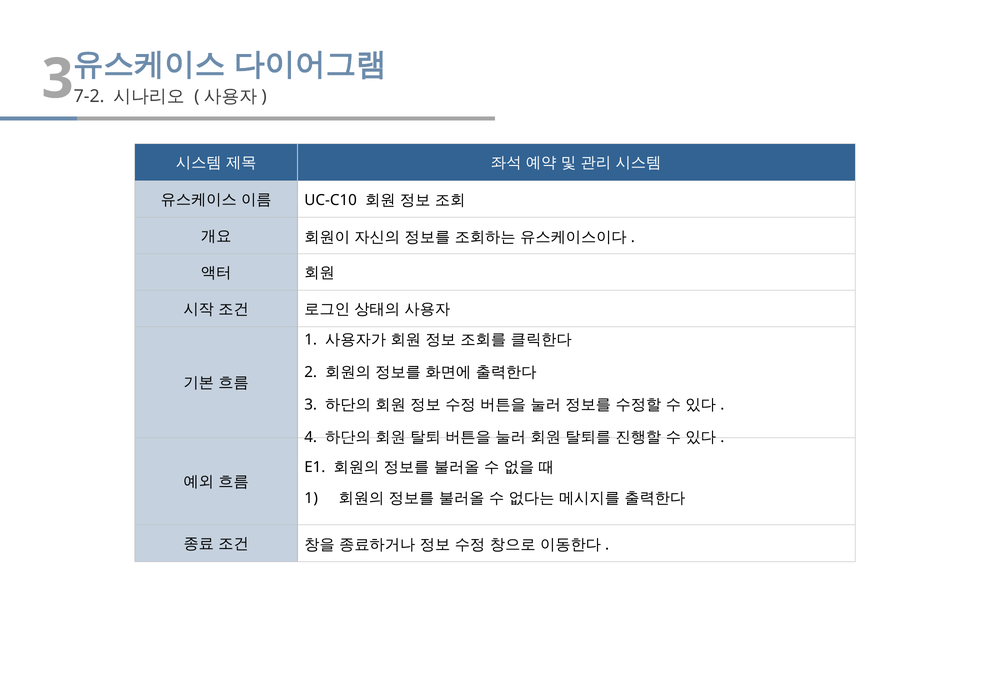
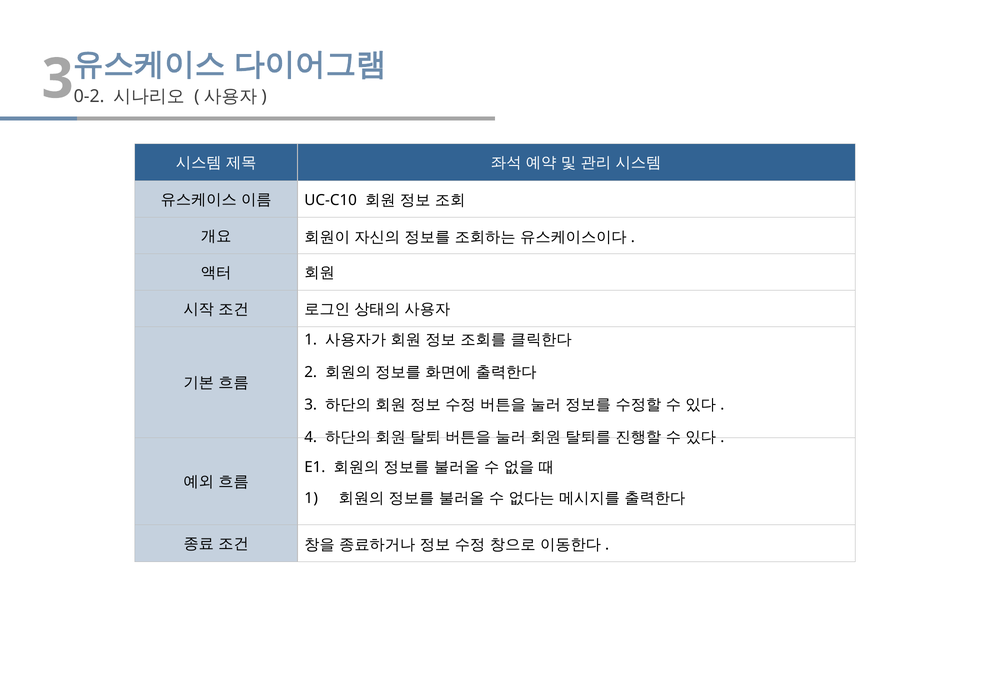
7-2: 7-2 -> 0-2 (89, 96)
